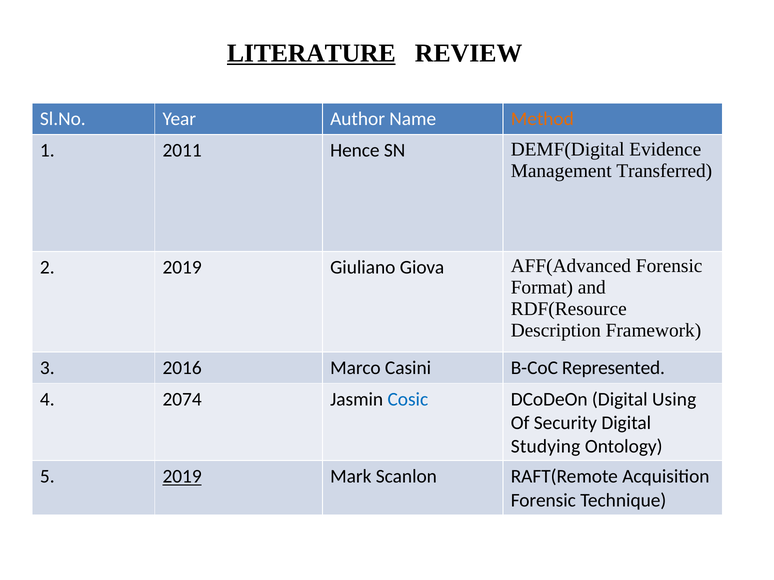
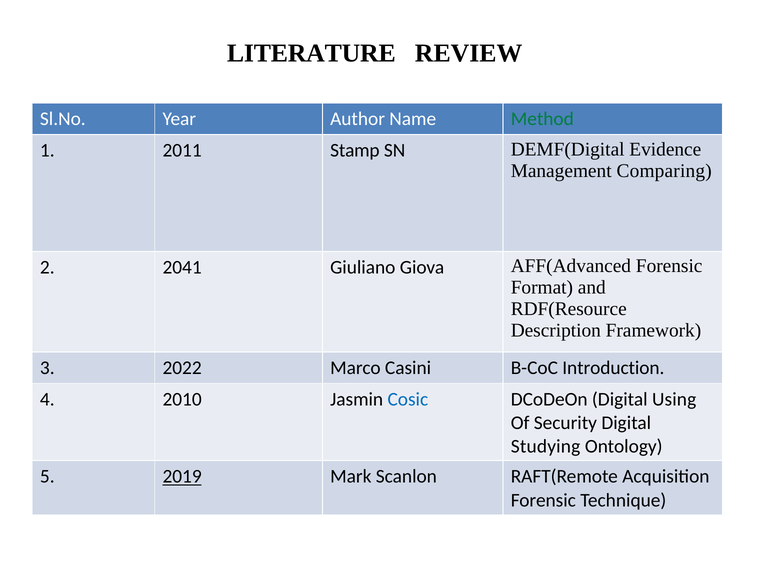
LITERATURE underline: present -> none (311, 53)
Method colour: orange -> green (542, 119)
Hence: Hence -> Stamp (355, 151)
Transferred: Transferred -> Comparing (664, 171)
2 2019: 2019 -> 2041 (182, 267)
2016: 2016 -> 2022 (182, 368)
Represented: Represented -> Introduction (613, 368)
2074: 2074 -> 2010 (182, 400)
